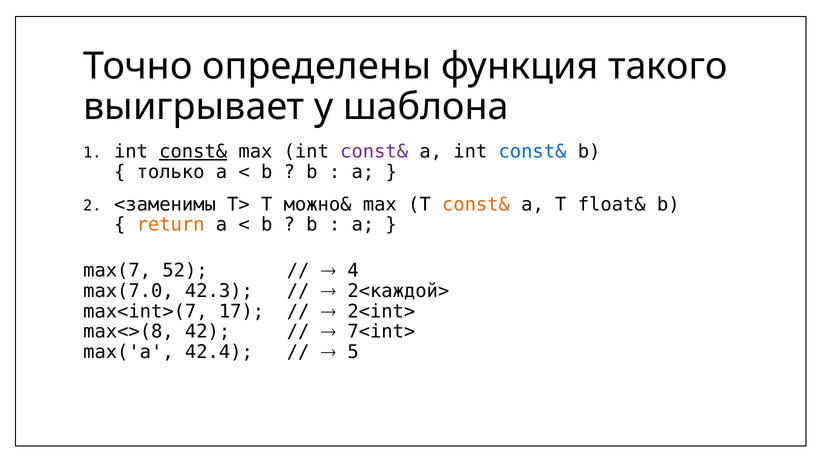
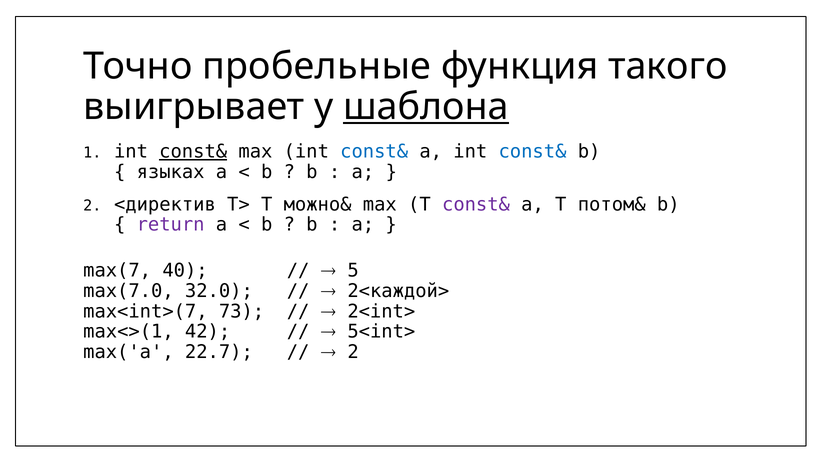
определены: определены -> пробельные (317, 66)
шаблона underline: none -> present (426, 107)
const& colour: purple -> blue (374, 152)
только: только -> языках (171, 172)
<заменимы: <заменимы -> <директив (165, 205)
const& colour: orange -> purple (476, 205)
float&: float& -> потом& (612, 205)
return colour: orange -> purple (171, 225)
52: 52 -> 40 (185, 271)
4: 4 -> 5 (353, 271)
42.3: 42.3 -> 32.0 (219, 291)
17: 17 -> 73 (242, 312)
max<>(8: max<>(8 -> max<>(1 (128, 332)
7<int>: 7<int> -> 5<int> (381, 332)
42.4: 42.4 -> 22.7 (219, 352)
5: 5 -> 2 (353, 352)
